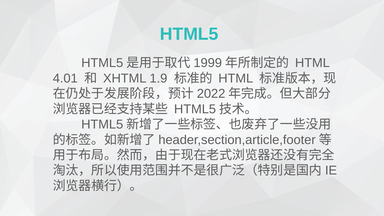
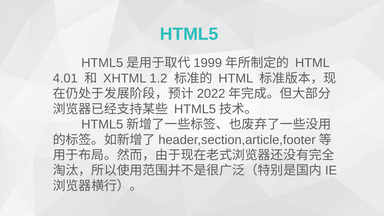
1.9: 1.9 -> 1.2 (158, 78)
